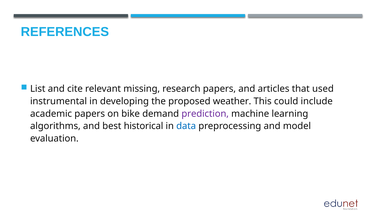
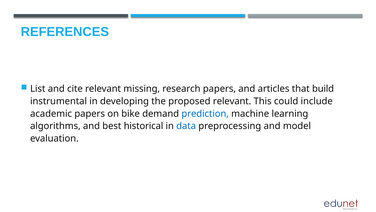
used: used -> build (323, 89)
proposed weather: weather -> relevant (232, 101)
prediction colour: purple -> blue (205, 113)
